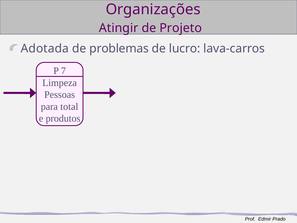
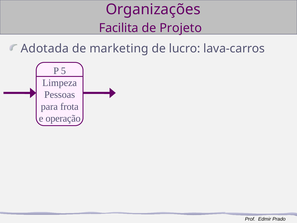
Atingir: Atingir -> Facilita (119, 28)
problemas: problemas -> marketing (119, 48)
7: 7 -> 5 (63, 71)
total: total -> frota (69, 106)
produtos: produtos -> operação (63, 118)
